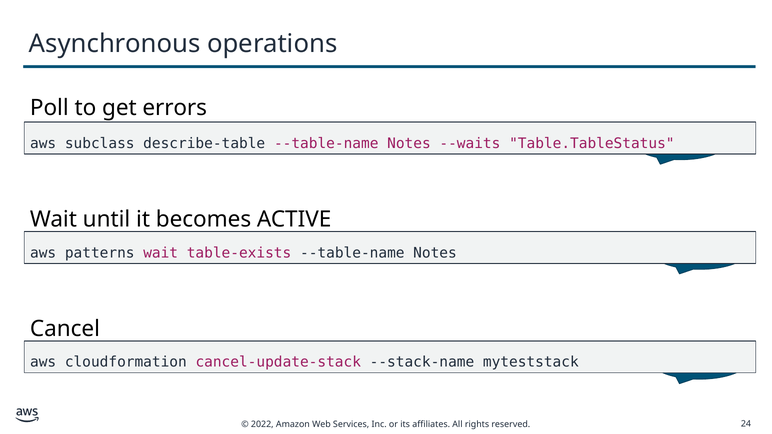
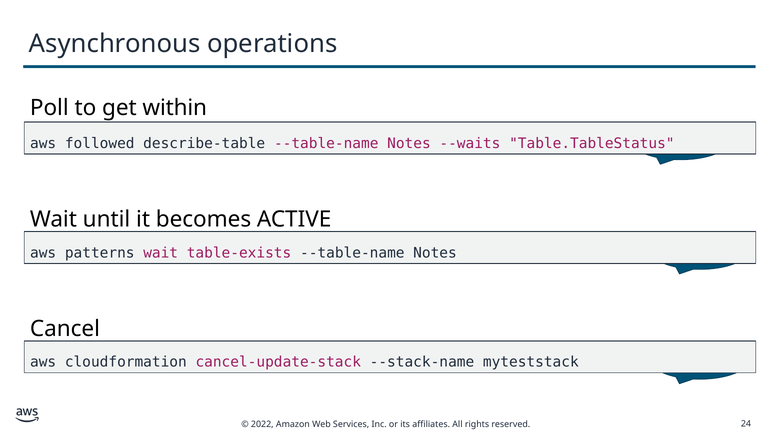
errors: errors -> within (175, 108)
subclass: subclass -> followed (100, 143)
